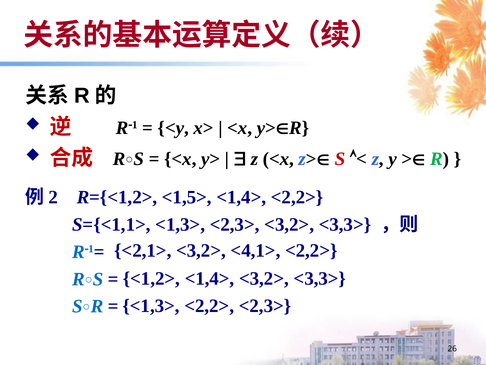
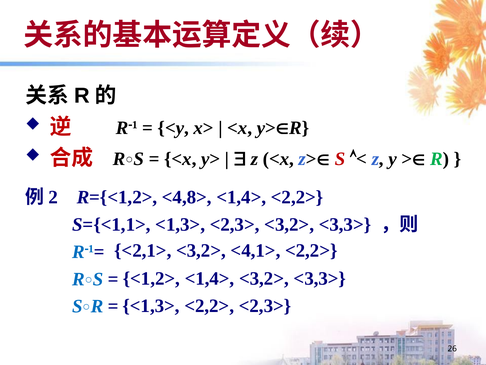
<1,5>: <1,5> -> <4,8> (187, 197)
